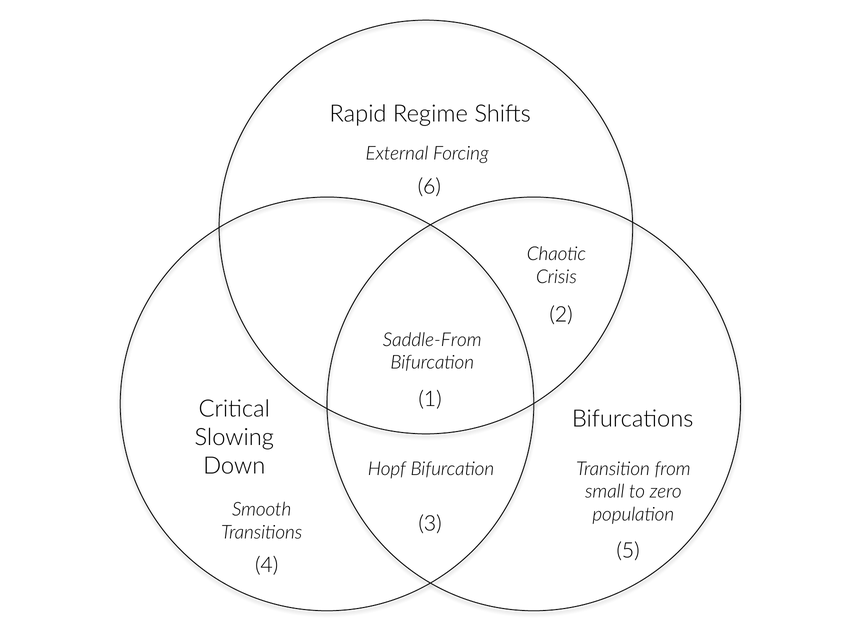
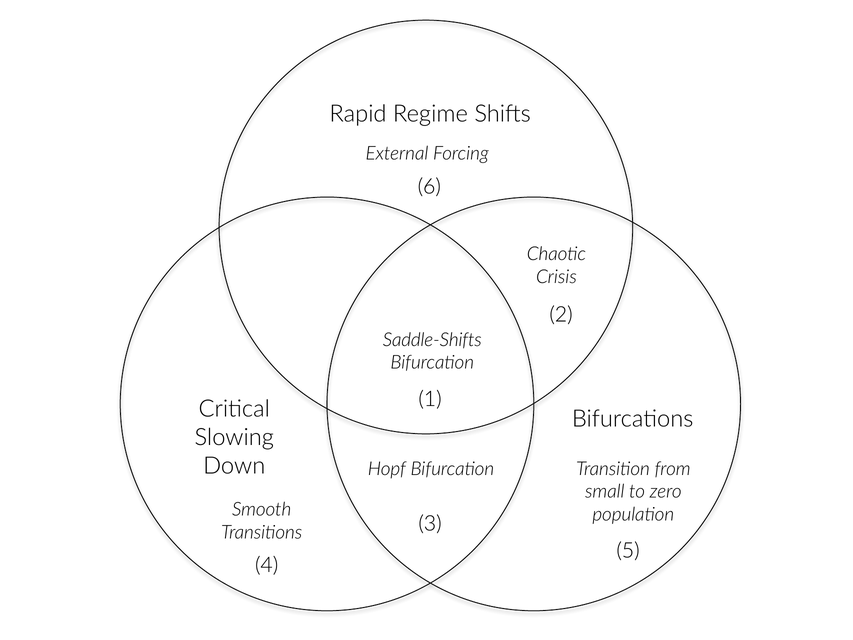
Saddle-From: Saddle-From -> Saddle-Shifts (432, 340)
